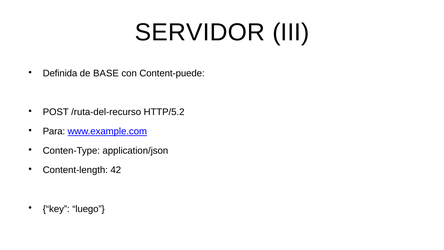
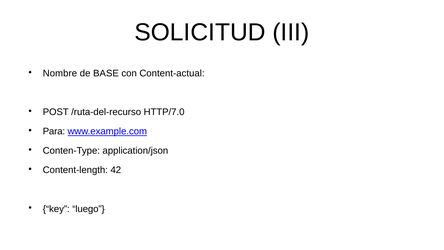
SERVIDOR: SERVIDOR -> SOLICITUD (200, 32)
Definida: Definida -> Nombre (60, 73)
Content-puede: Content-puede -> Content-actual (172, 73)
HTTP/5.2: HTTP/5.2 -> HTTP/7.0 (164, 112)
